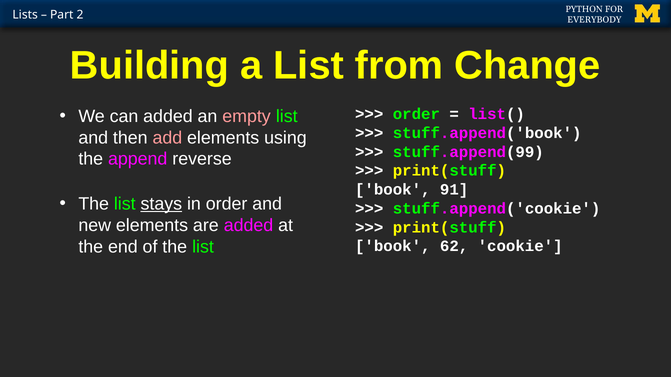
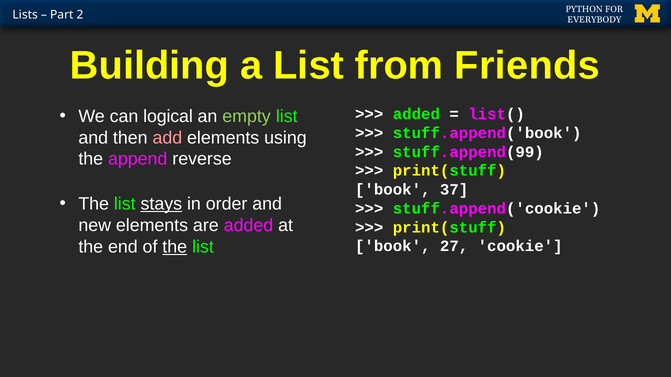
Change: Change -> Friends (527, 66)
can added: added -> logical (168, 116)
empty colour: pink -> light green (247, 116)
order: order -> added (416, 114)
91: 91 -> 37 (454, 190)
the underline: none -> present (175, 247)
62: 62 -> 27 (454, 246)
